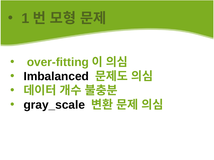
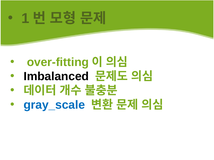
gray_scale colour: black -> blue (54, 105)
